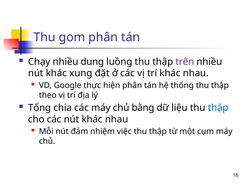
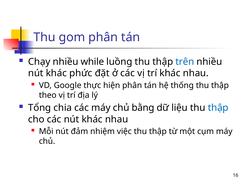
dung: dung -> while (92, 62)
trên colour: purple -> blue (185, 62)
xung: xung -> phức (81, 73)
